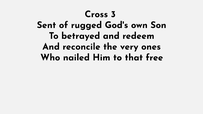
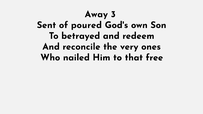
Cross: Cross -> Away (96, 14)
rugged: rugged -> poured (86, 25)
